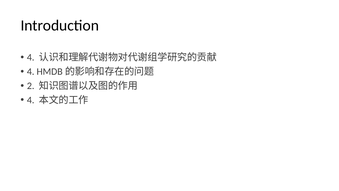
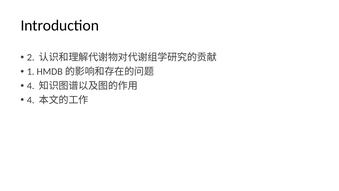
4: 4 -> 2 (31, 57)
4: 4 -> 1 (31, 72)
2: 2 -> 4 (31, 86)
